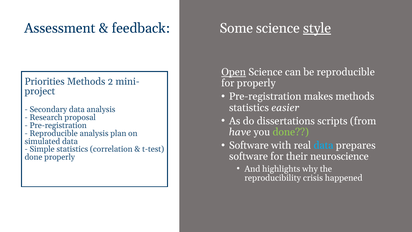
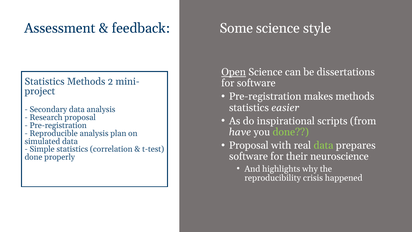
style underline: present -> none (317, 28)
be reproducible: reproducible -> dissertations (346, 72)
Priorities: Priorities -> Statistics (45, 81)
for properly: properly -> software (256, 83)
dissertations: dissertations -> inspirational (286, 121)
Software: Software -> Proposal (249, 145)
data colour: light blue -> light green (323, 145)
